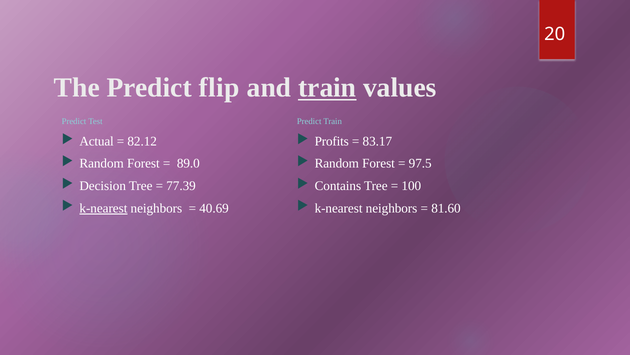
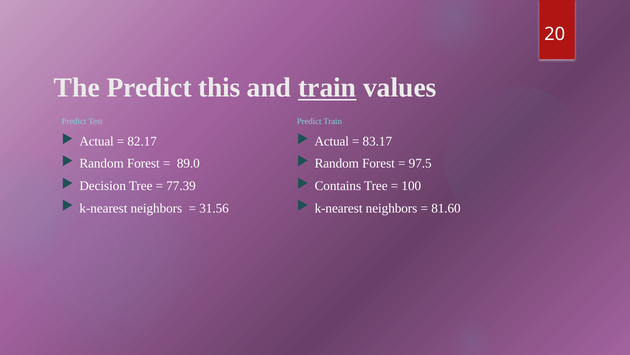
flip: flip -> this (219, 88)
82.12: 82.12 -> 82.17 (142, 141)
Profits: Profits -> Actual (332, 141)
k-nearest underline: present -> none (103, 208)
40.69: 40.69 -> 31.56 (214, 208)
